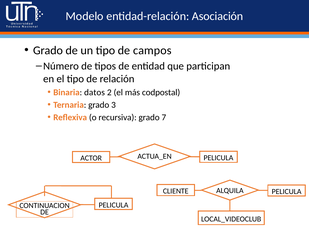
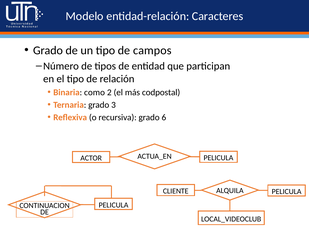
Asociación: Asociación -> Caracteres (218, 16)
datos: datos -> como (95, 93)
7: 7 -> 6 (164, 118)
